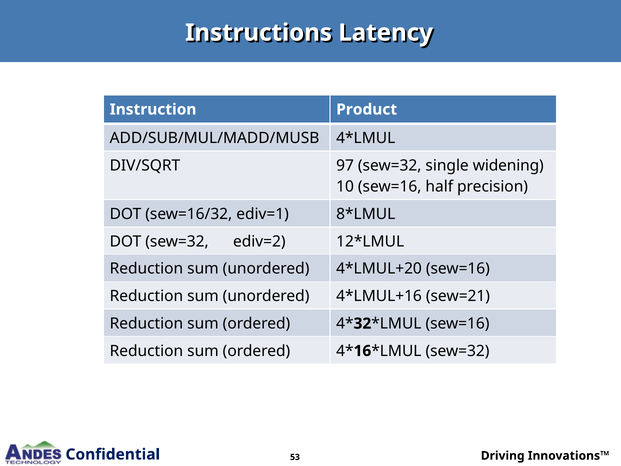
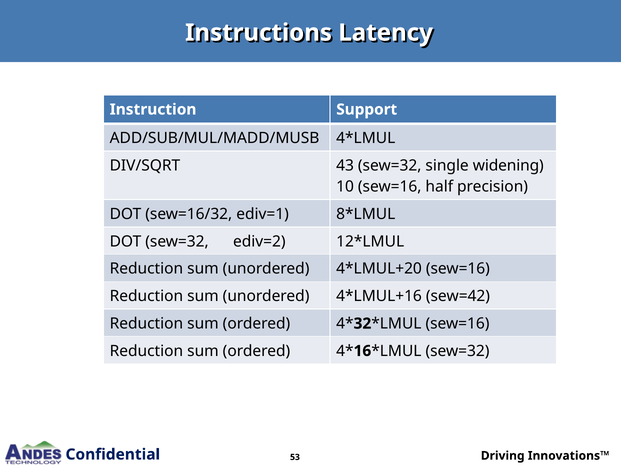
Product: Product -> Support (367, 109)
97: 97 -> 43 (345, 165)
sew=21: sew=21 -> sew=42 (458, 296)
